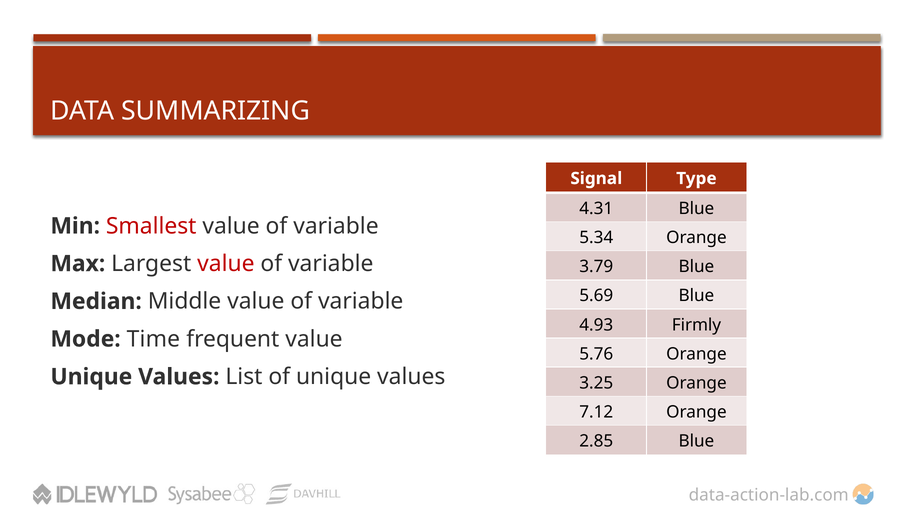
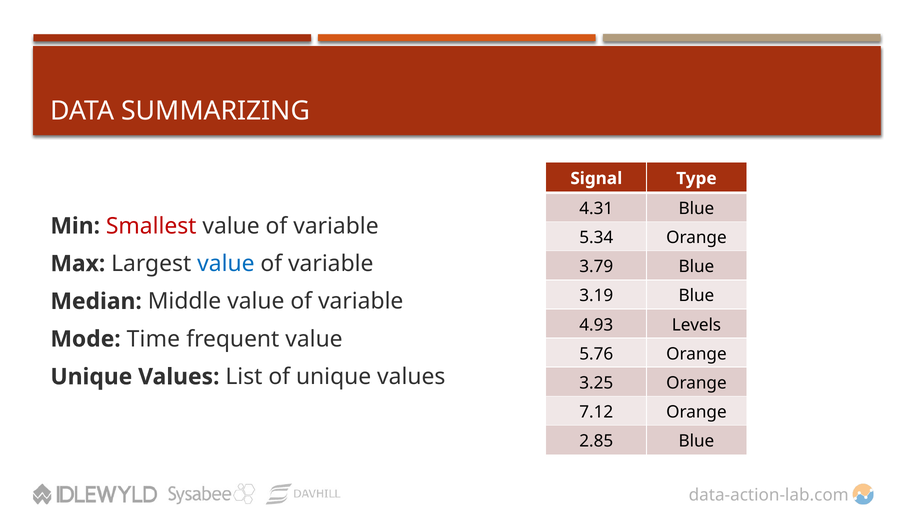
value colour: red -> blue (226, 264)
5.69: 5.69 -> 3.19 (596, 296)
Firmly: Firmly -> Levels (696, 325)
